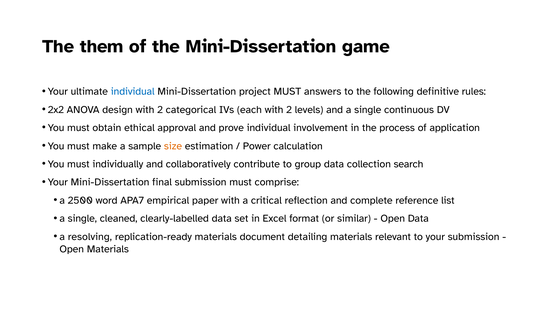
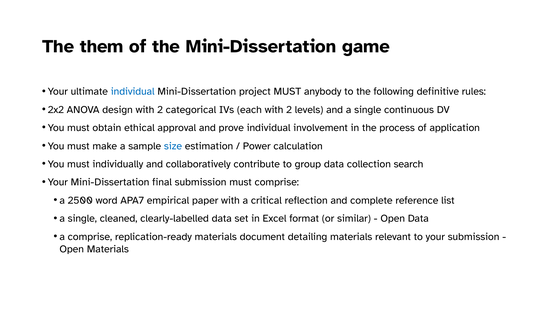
answers: answers -> anybody (323, 91)
size colour: orange -> blue (173, 146)
a resolving: resolving -> comprise (90, 237)
